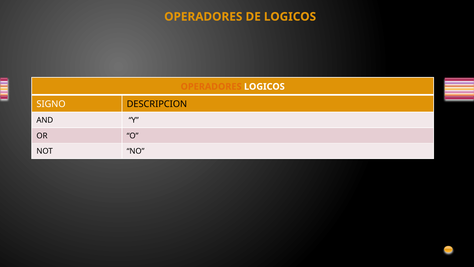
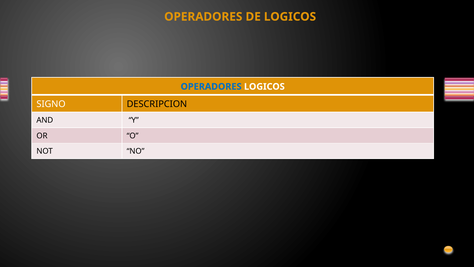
OPERADORES colour: orange -> blue (211, 87)
